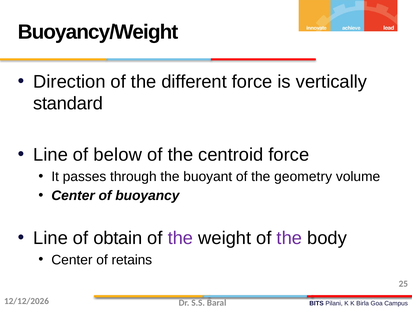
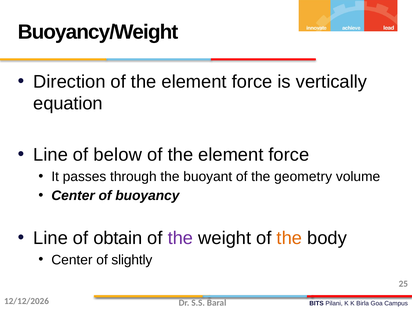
Direction of the different: different -> element (194, 82)
standard: standard -> equation (68, 104)
centroid: centroid -> element (231, 155)
the colour: purple -> orange (289, 238)
retains: retains -> slightly (132, 260)
